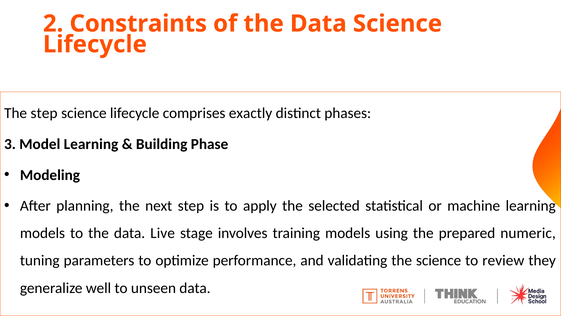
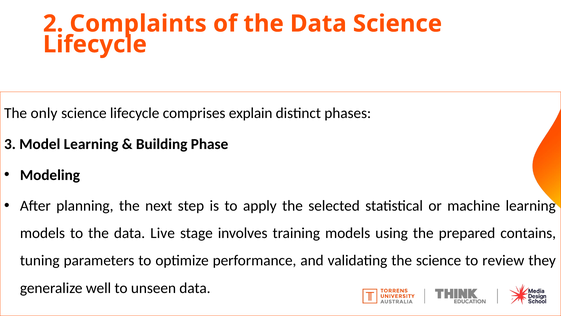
Constraints: Constraints -> Complaints (138, 24)
The step: step -> only (44, 113)
exactly: exactly -> explain (251, 113)
numeric: numeric -> contains (528, 233)
